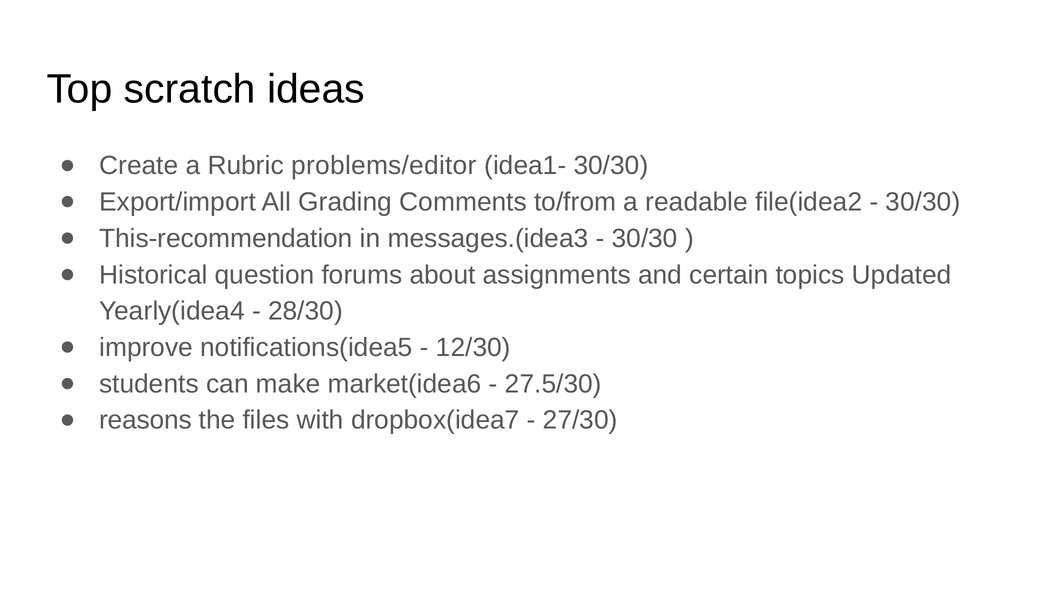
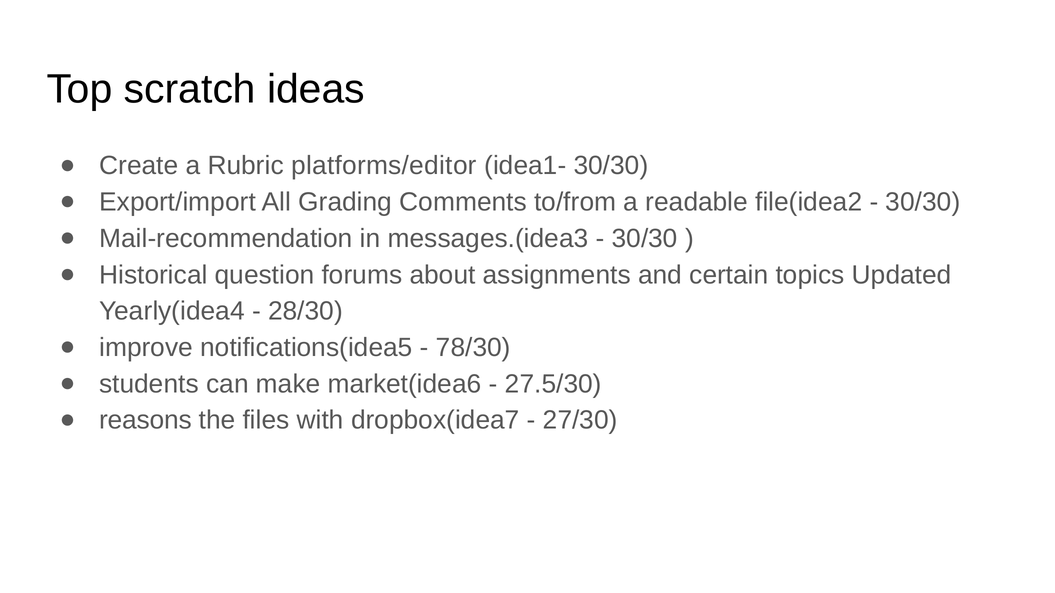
problems/editor: problems/editor -> platforms/editor (384, 166)
This-recommendation: This-recommendation -> Mail-recommendation (226, 239)
12/30: 12/30 -> 78/30 (473, 348)
